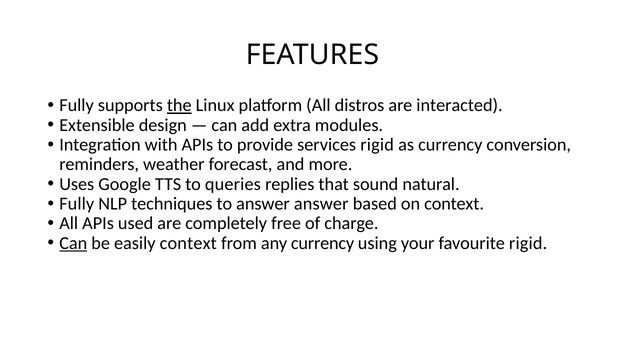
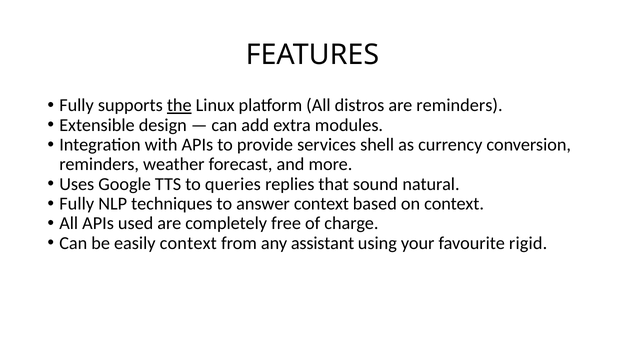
are interacted: interacted -> reminders (459, 106)
services rigid: rigid -> shell (377, 145)
answer answer: answer -> context (321, 204)
Can underline: present -> none (73, 243)
any currency: currency -> assistant (323, 243)
